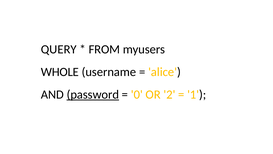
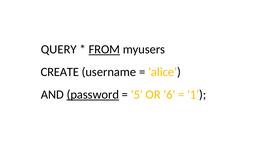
FROM underline: none -> present (104, 49)
WHOLE: WHOLE -> CREATE (60, 72)
0: 0 -> 5 (137, 94)
2: 2 -> 6 (169, 94)
